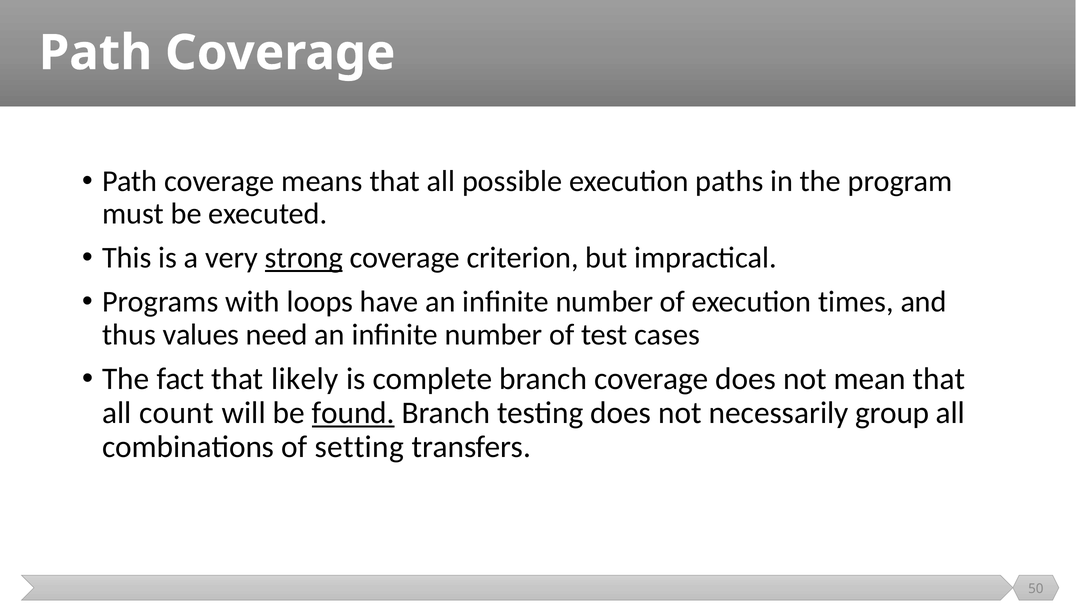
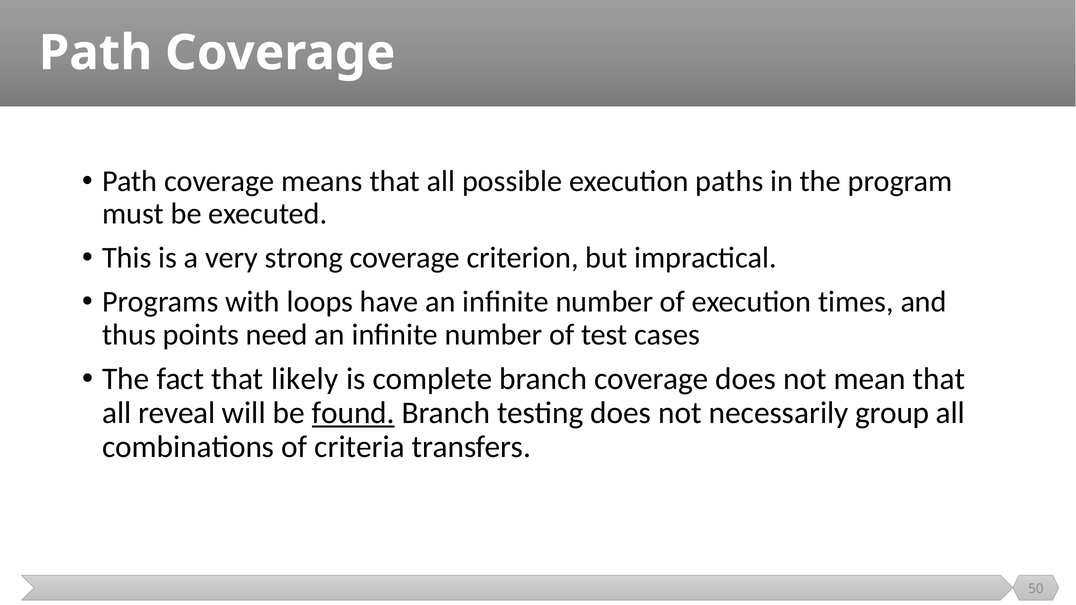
strong underline: present -> none (304, 258)
values: values -> points (201, 335)
count: count -> reveal (177, 413)
setting: setting -> criteria (360, 447)
